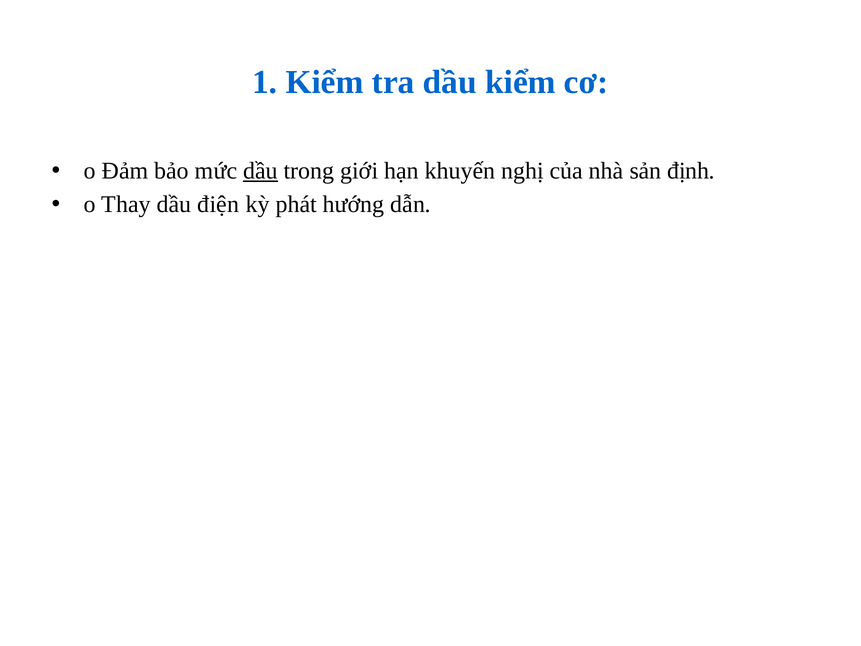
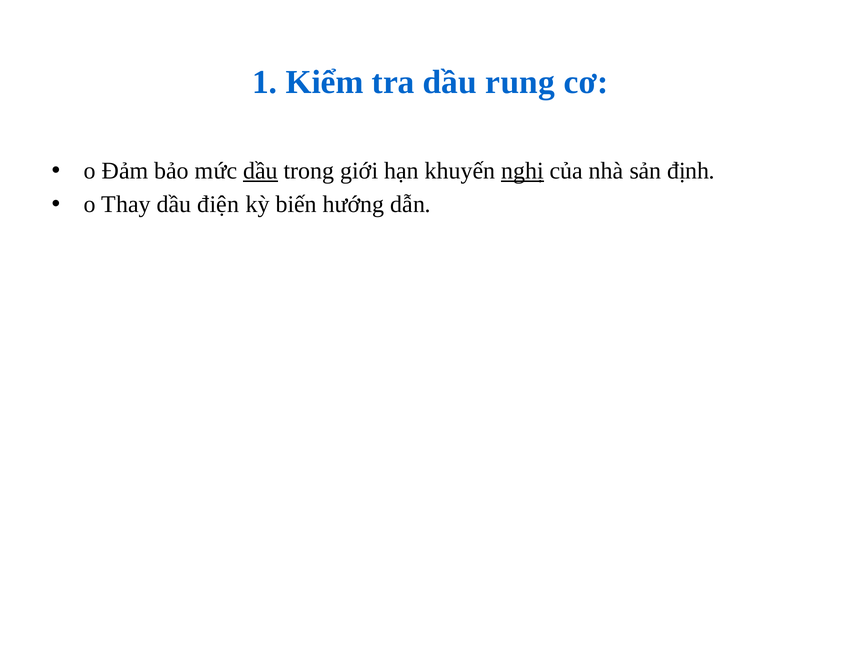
dầu kiểm: kiểm -> rung (520, 82)
nghị underline: none -> present (523, 171)
phát: phát -> biến (296, 205)
